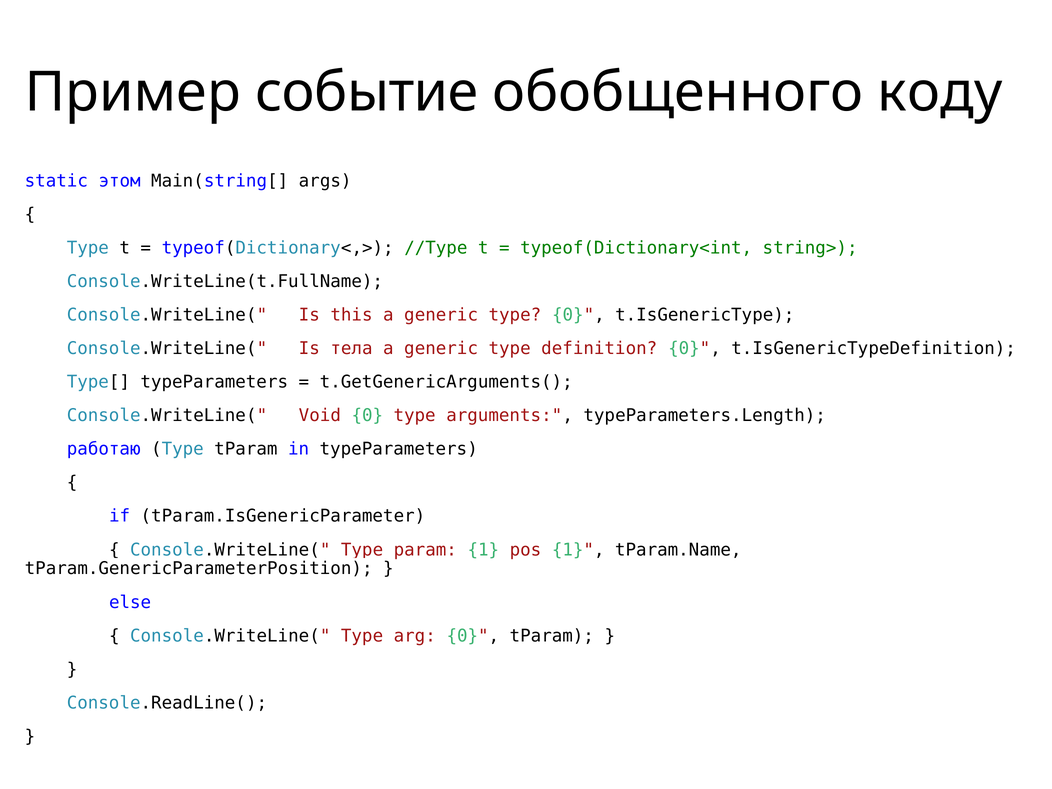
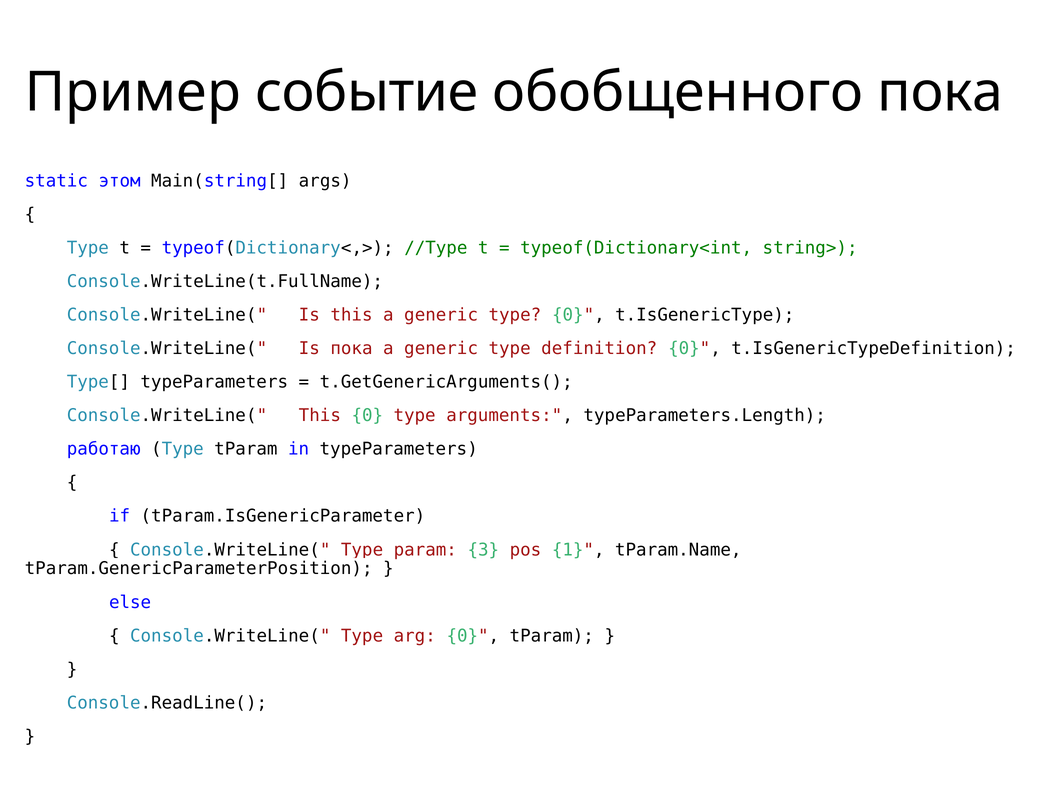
обобщенного коду: коду -> пока (940, 93)
Is тела: тела -> пока (351, 348)
Console.WriteLine( Void: Void -> This (320, 416)
param 1: 1 -> 3 (483, 550)
